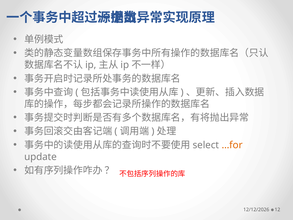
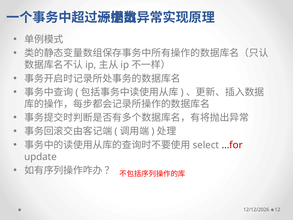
…for colour: orange -> red (232, 145)
